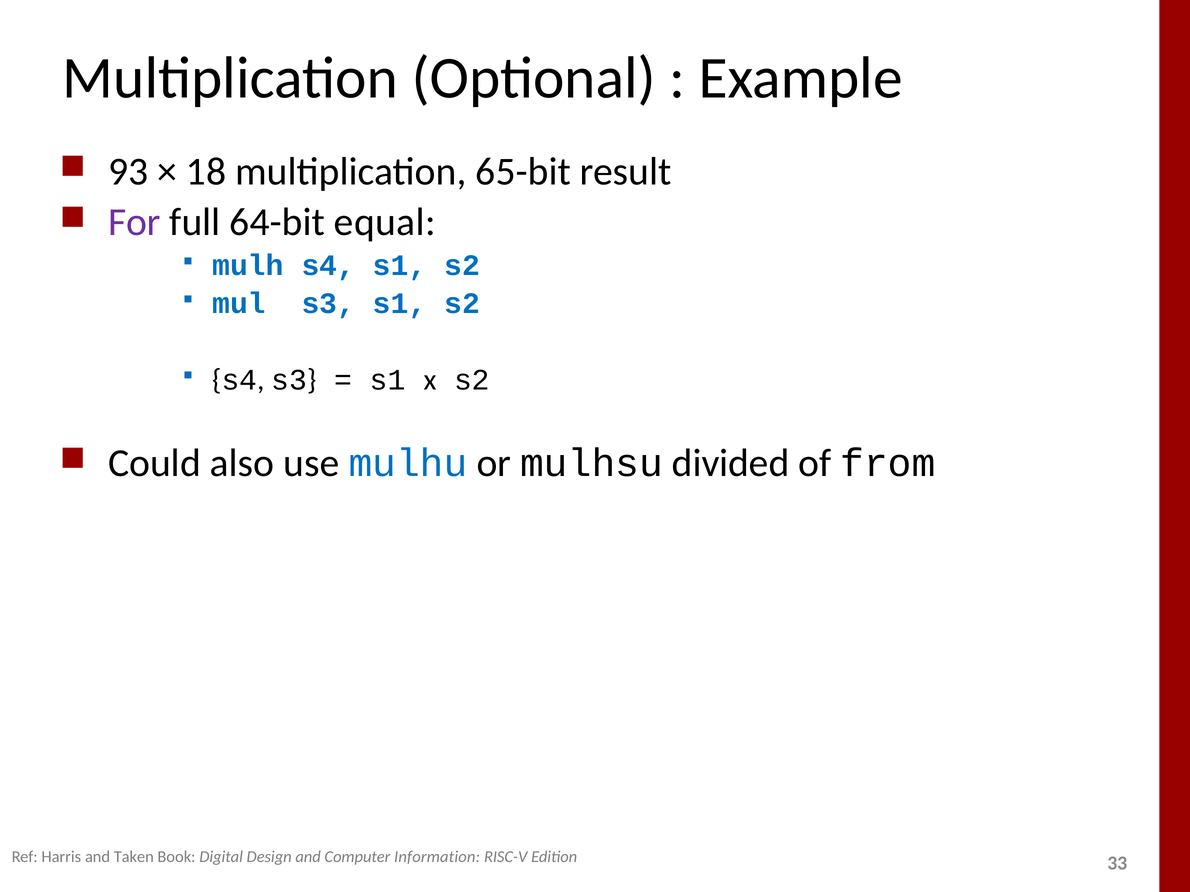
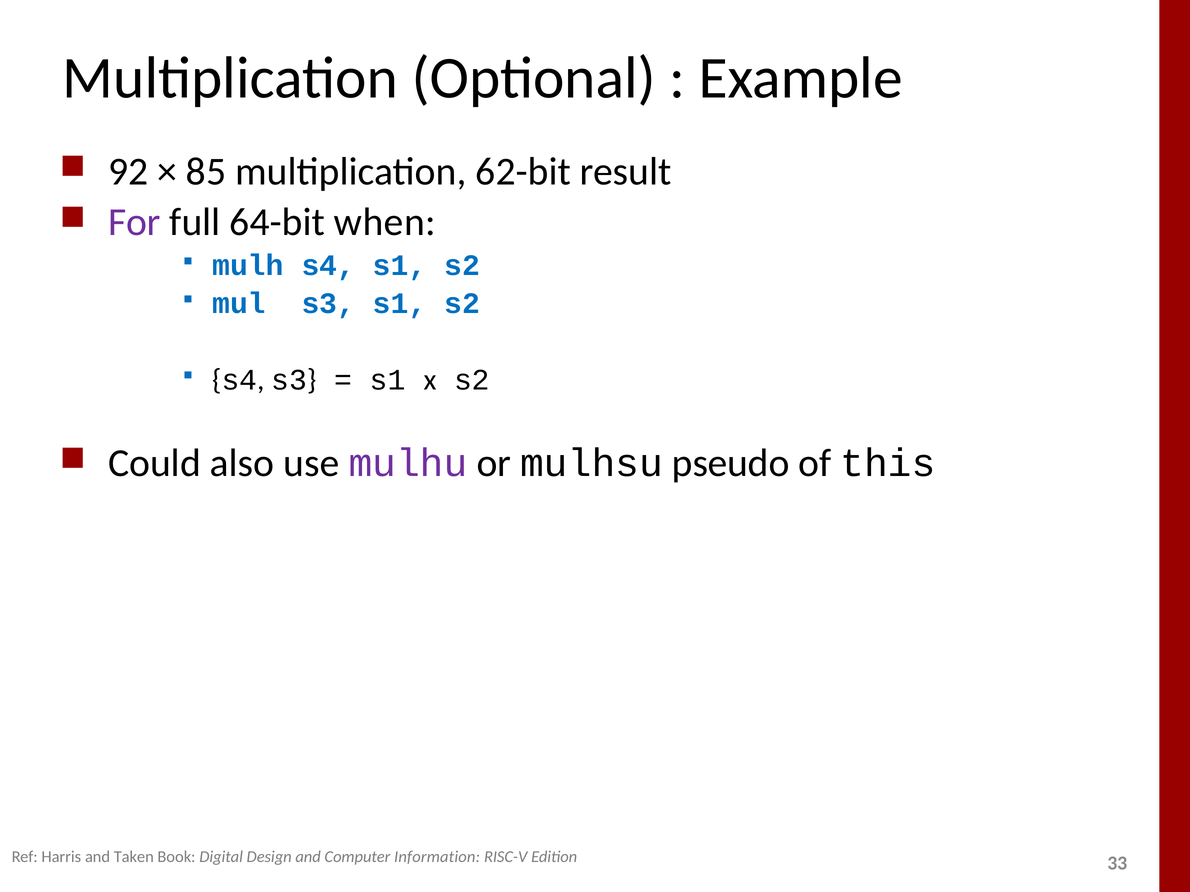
93: 93 -> 92 (128, 172)
18: 18 -> 85 (206, 172)
65-bit: 65-bit -> 62-bit (523, 172)
equal: equal -> when (385, 222)
mulhu colour: blue -> purple (408, 463)
divided: divided -> pseudo (731, 463)
from: from -> this (888, 463)
